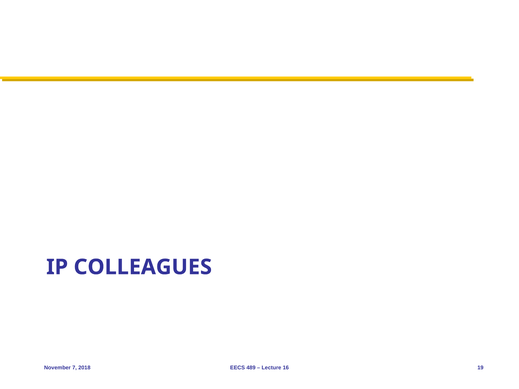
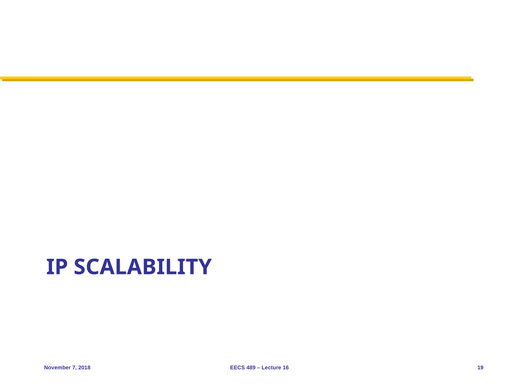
COLLEAGUES: COLLEAGUES -> SCALABILITY (143, 267)
